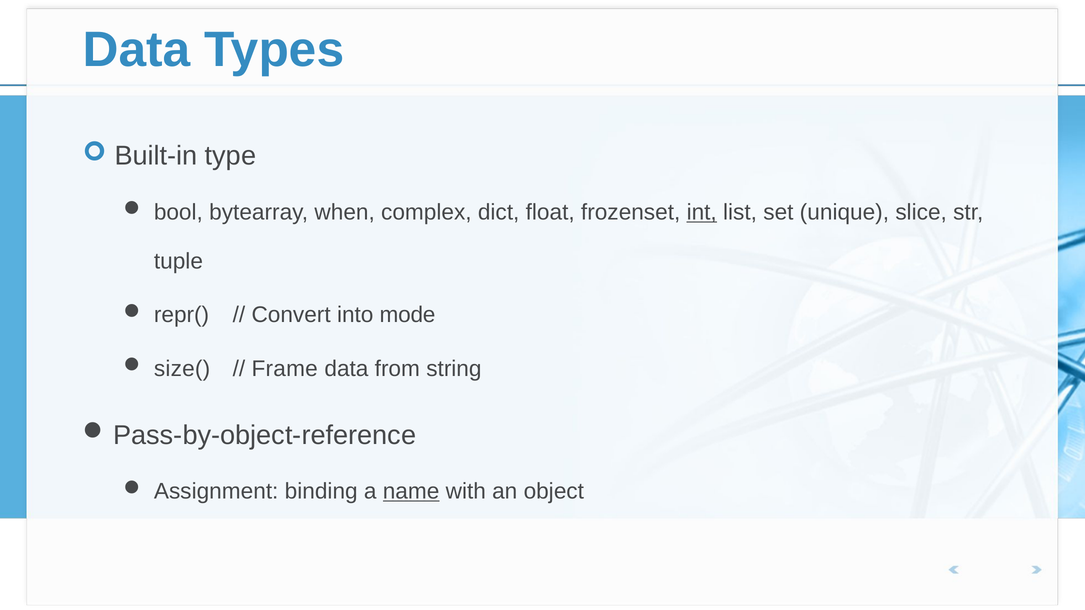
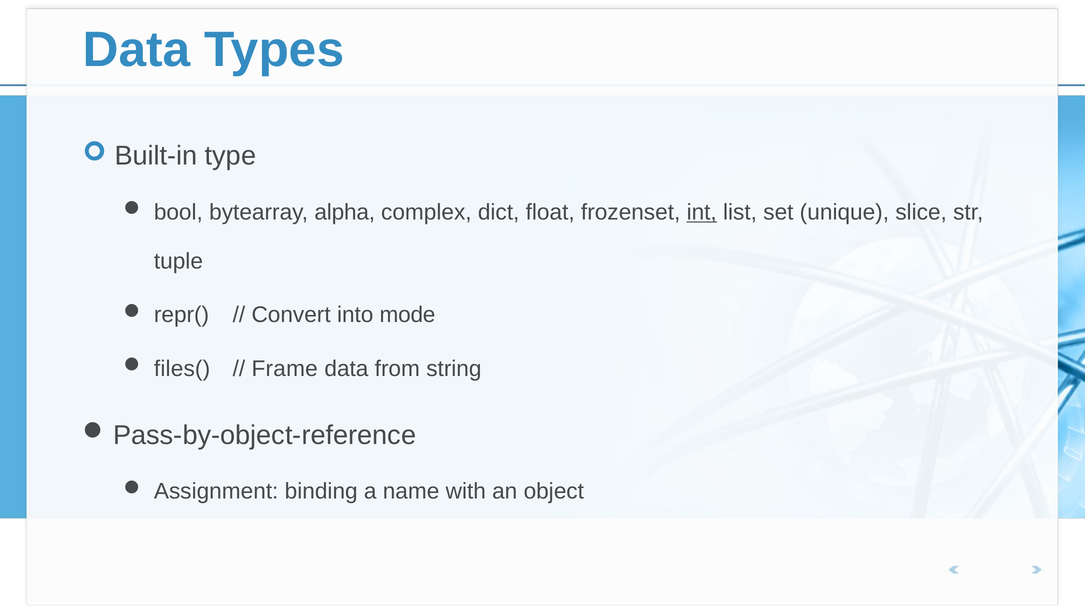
when: when -> alpha (345, 212)
size(: size( -> files( (182, 369)
name underline: present -> none (411, 492)
